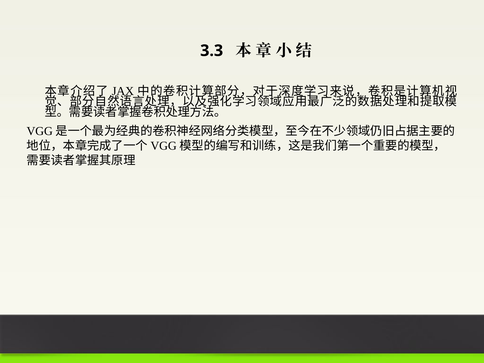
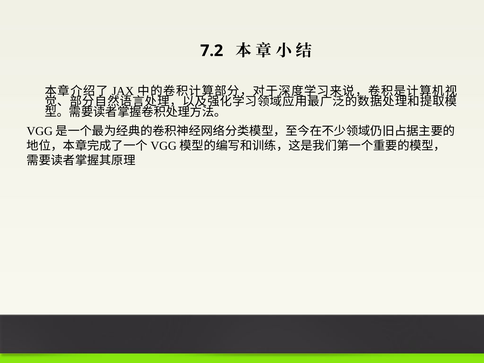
3.3: 3.3 -> 7.2 (212, 51)
